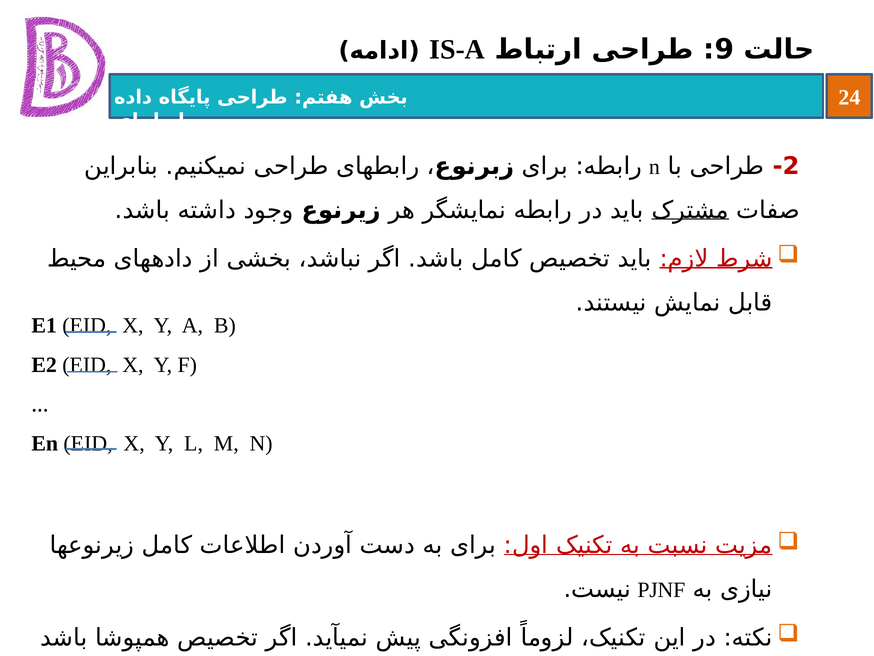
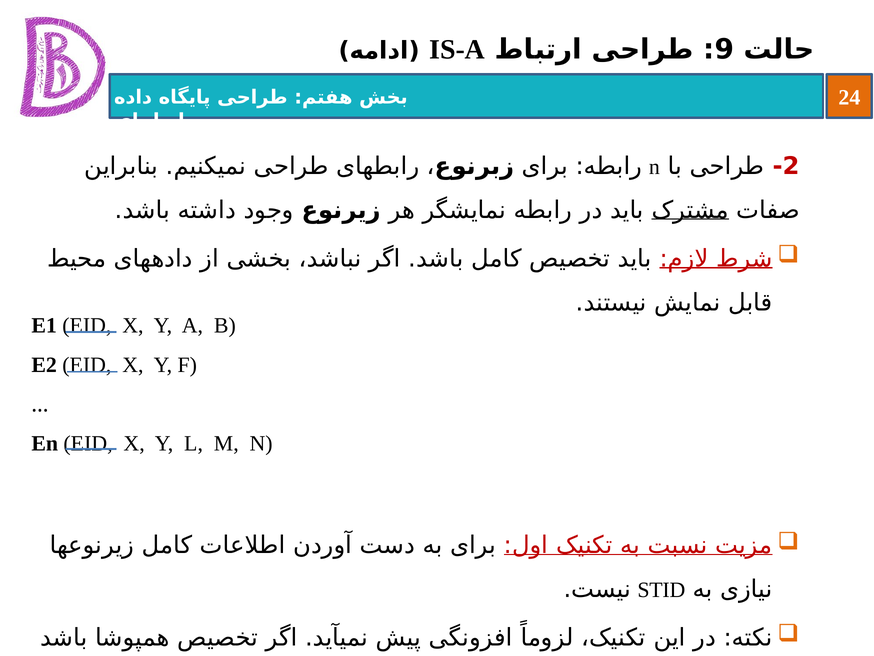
PJNF: PJNF -> STID (661, 590)
